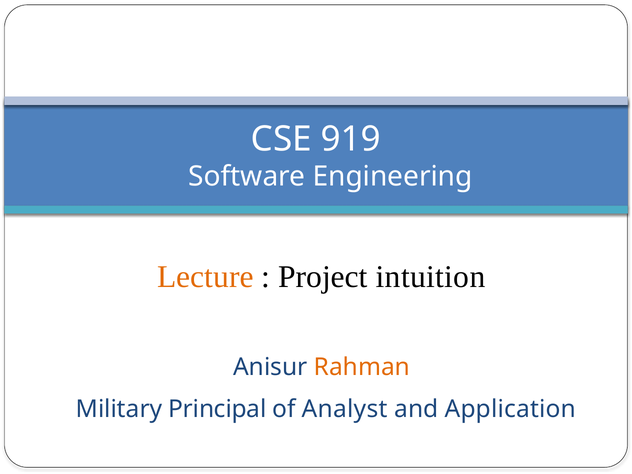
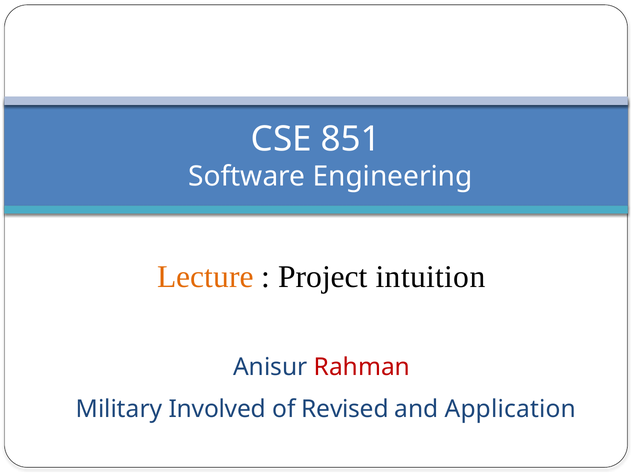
919: 919 -> 851 (351, 139)
Rahman colour: orange -> red (362, 367)
Principal: Principal -> Involved (217, 409)
Analyst: Analyst -> Revised (345, 409)
